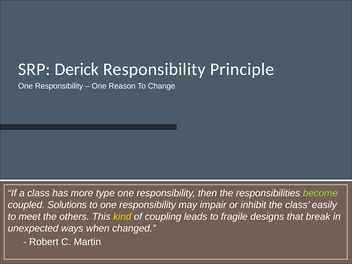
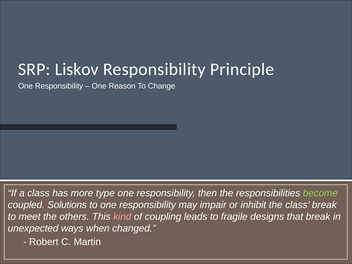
Derick: Derick -> Liskov (77, 69)
class easily: easily -> break (324, 205)
kind colour: yellow -> pink (122, 217)
